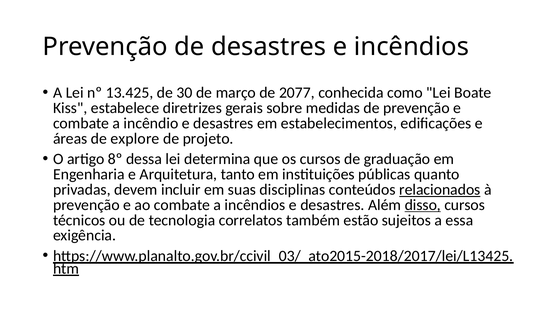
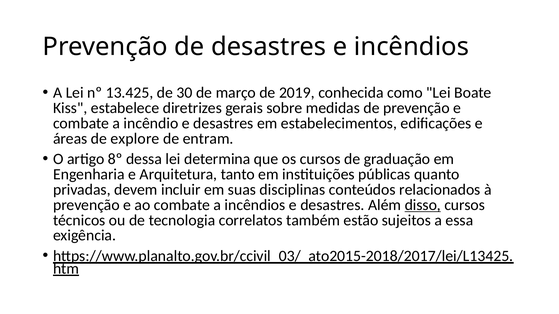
2077: 2077 -> 2019 (297, 93)
projeto: projeto -> entram (208, 139)
relacionados underline: present -> none (440, 190)
